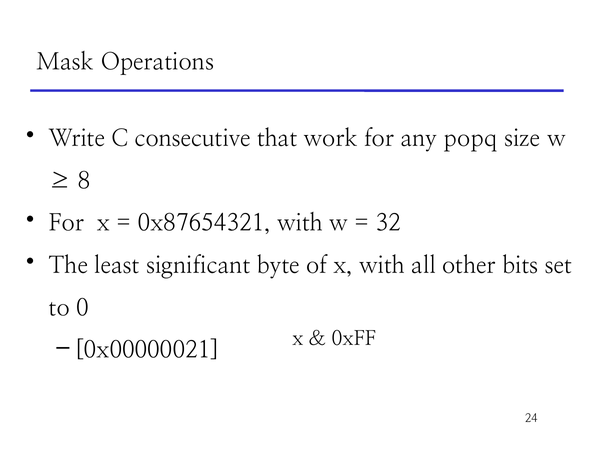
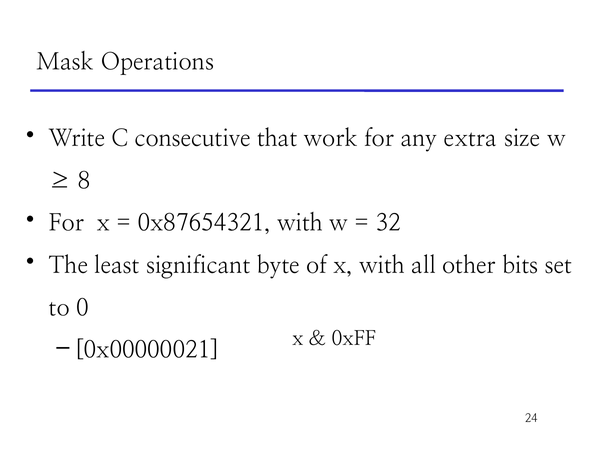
popq: popq -> extra (471, 139)
